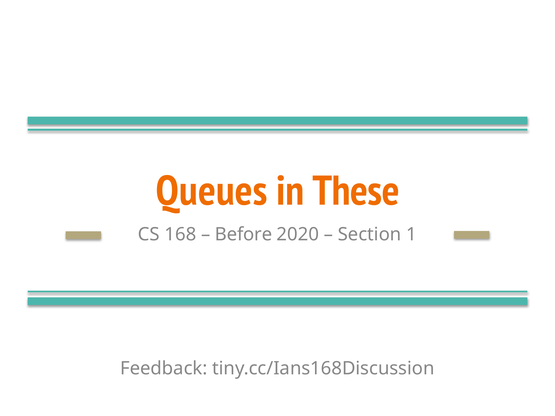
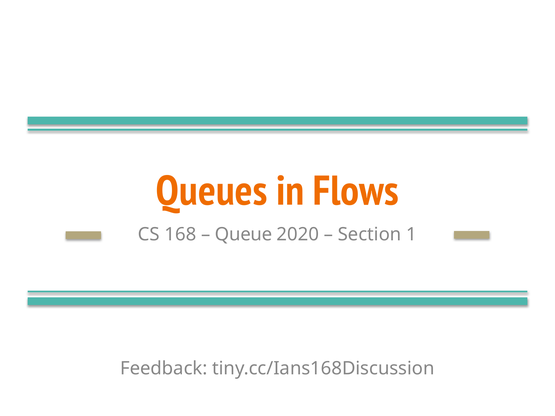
These: These -> Flows (356, 191)
Before: Before -> Queue (244, 235)
